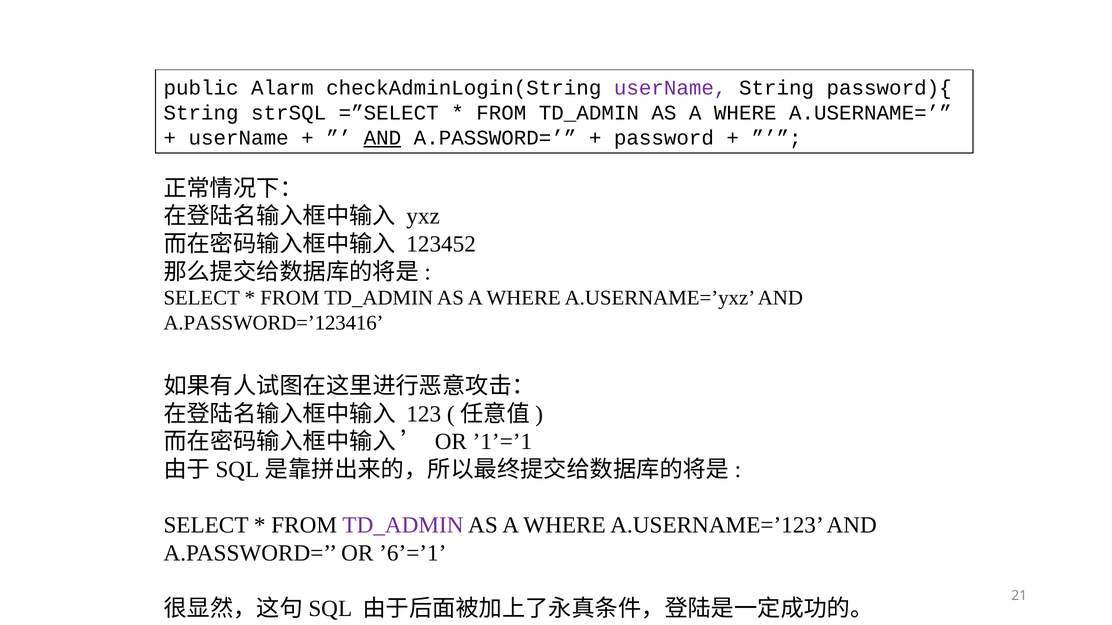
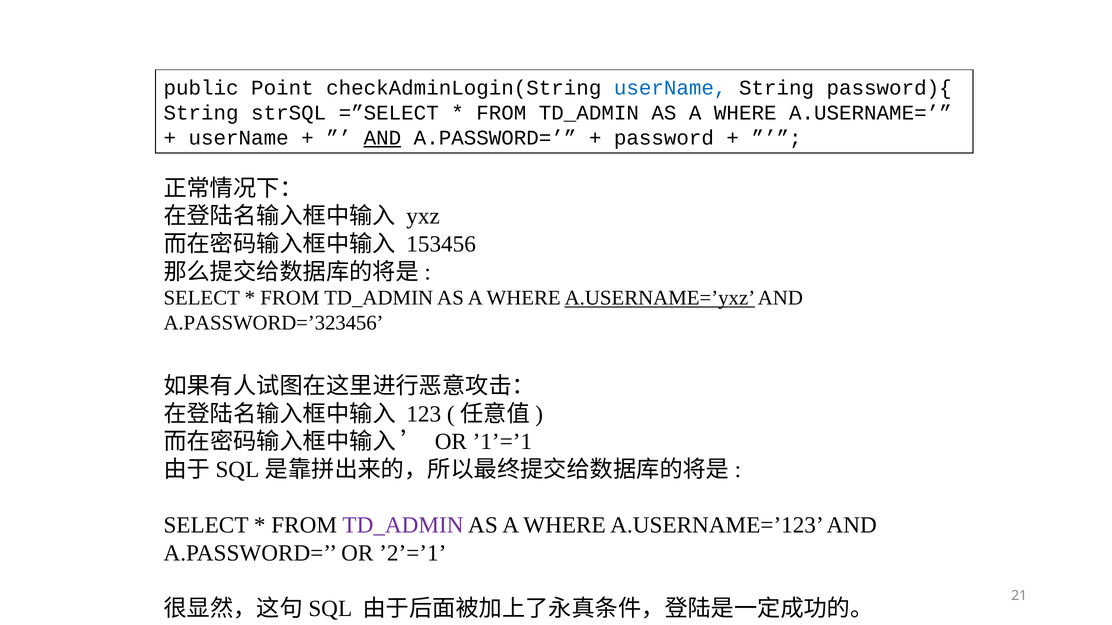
Alarm: Alarm -> Point (282, 88)
userName colour: purple -> blue (670, 88)
123452: 123452 -> 153456 (441, 244)
A.USERNAME=’yxz underline: none -> present (660, 298)
A.PASSWORD=’123416: A.PASSWORD=’123416 -> A.PASSWORD=’323456 (274, 323)
’6’=’1: ’6’=’1 -> ’2’=’1 (413, 553)
